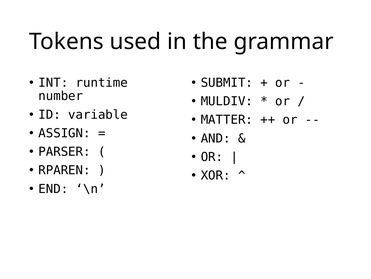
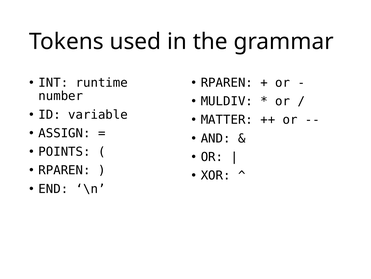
SUBMIT: SUBMIT -> RPAREN (227, 83)
PARSER: PARSER -> POINTS (65, 151)
